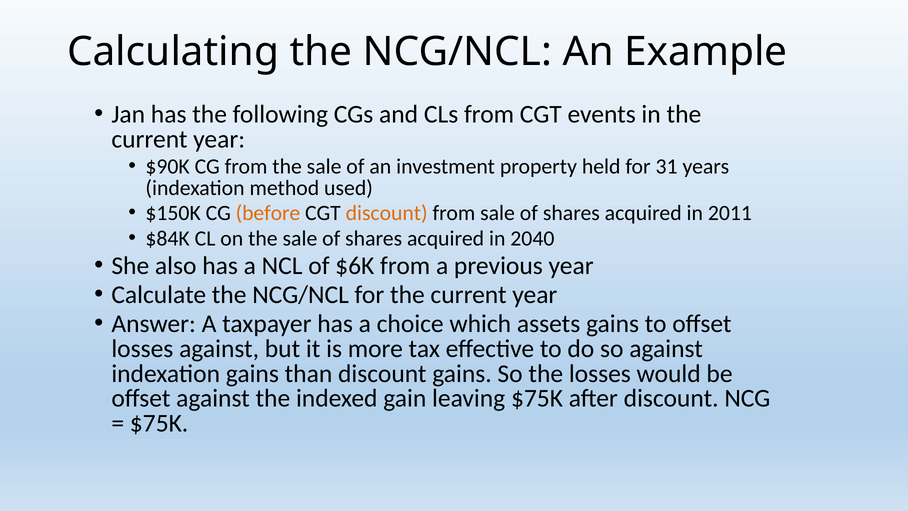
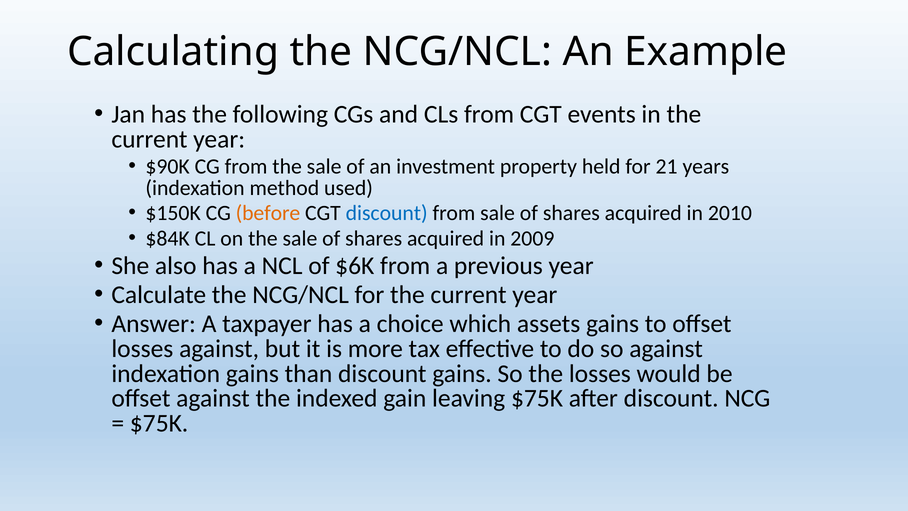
31: 31 -> 21 (667, 167)
discount colour: orange -> blue (387, 213)
2011: 2011 -> 2010 (730, 213)
2040: 2040 -> 2009 (532, 239)
